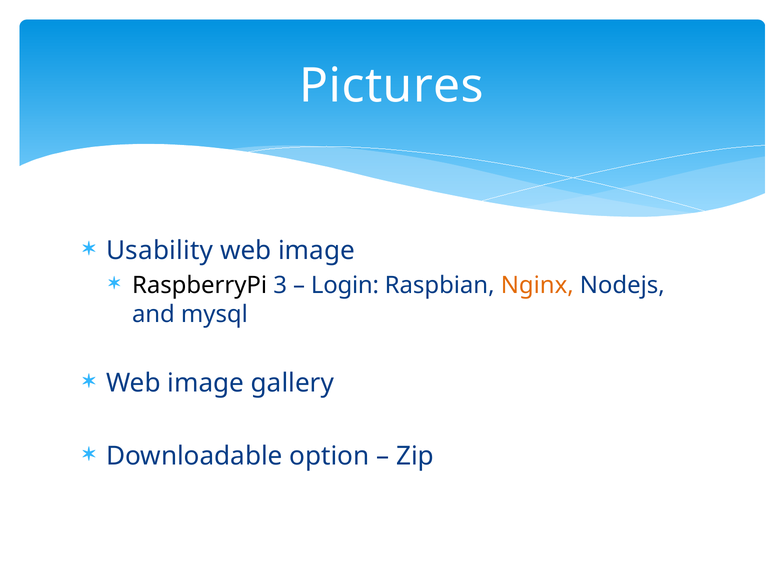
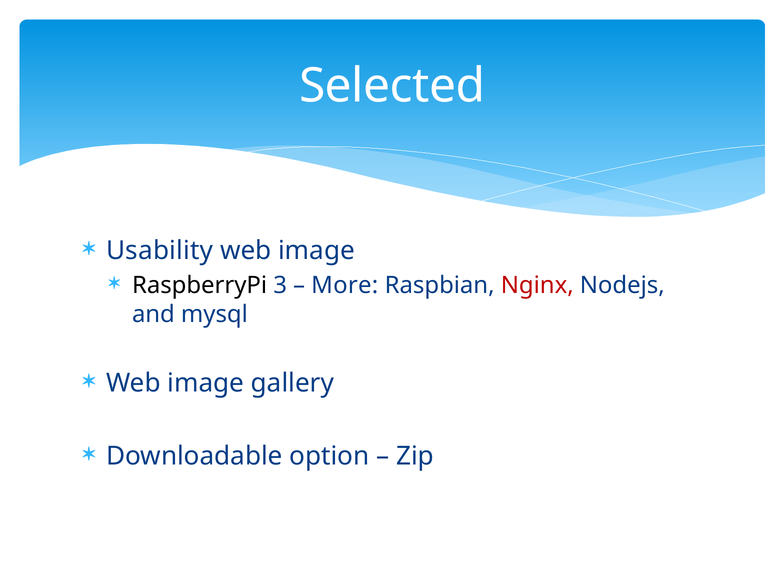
Pictures: Pictures -> Selected (392, 86)
Login: Login -> More (345, 286)
Nginx colour: orange -> red (537, 286)
